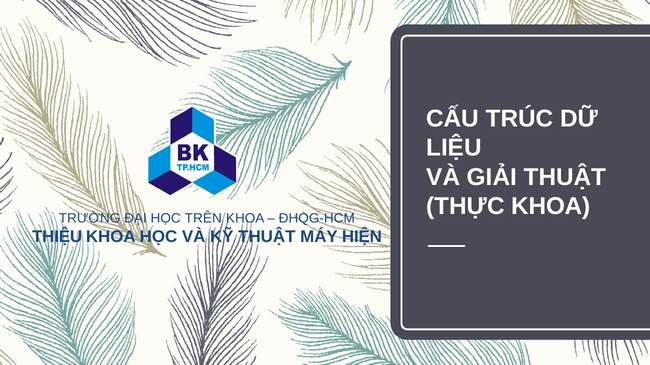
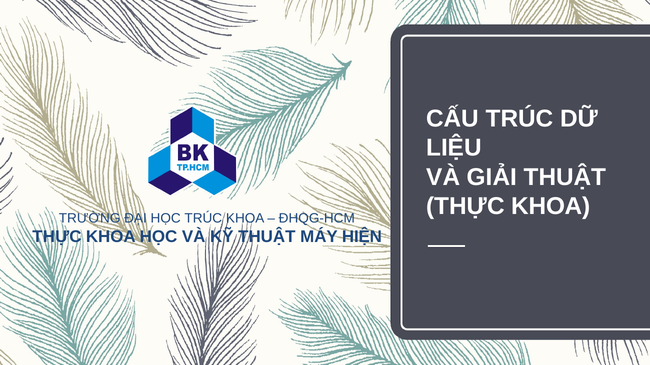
HỌC TRÊN: TRÊN -> TRÚC (203, 219)
THIỆU: THIỆU -> THỰC (57, 237)
